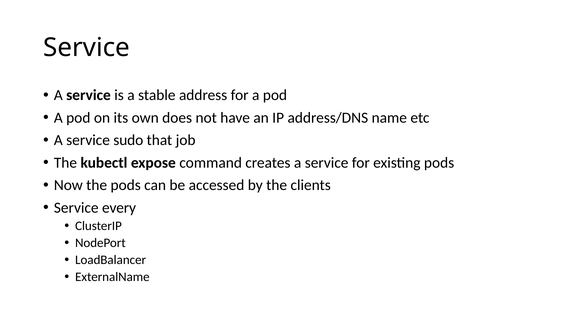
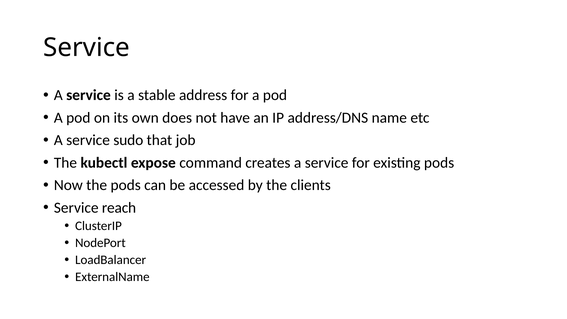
every: every -> reach (119, 208)
